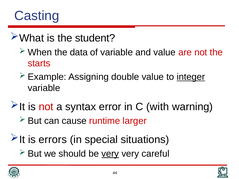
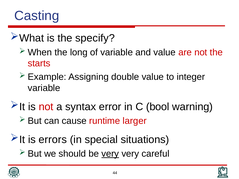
student: student -> specify (95, 38)
data: data -> long (79, 52)
integer underline: present -> none (191, 77)
with: with -> bool (158, 107)
